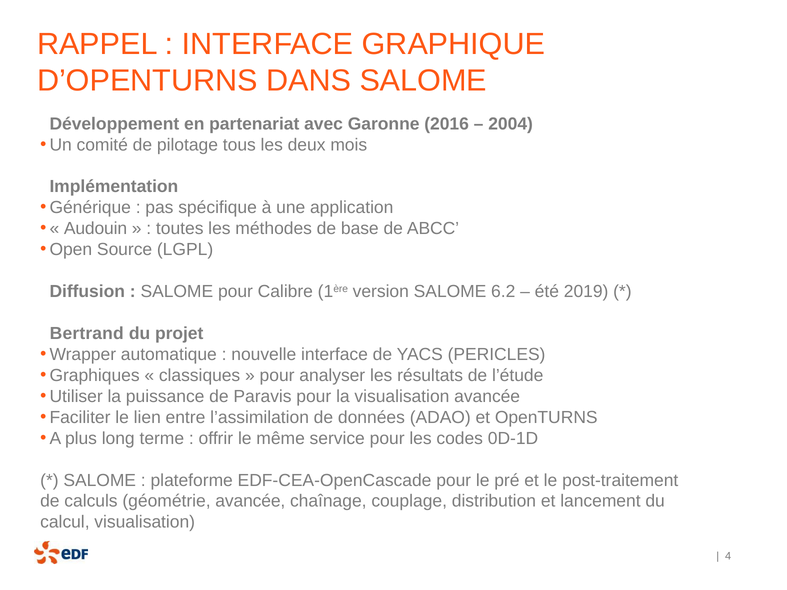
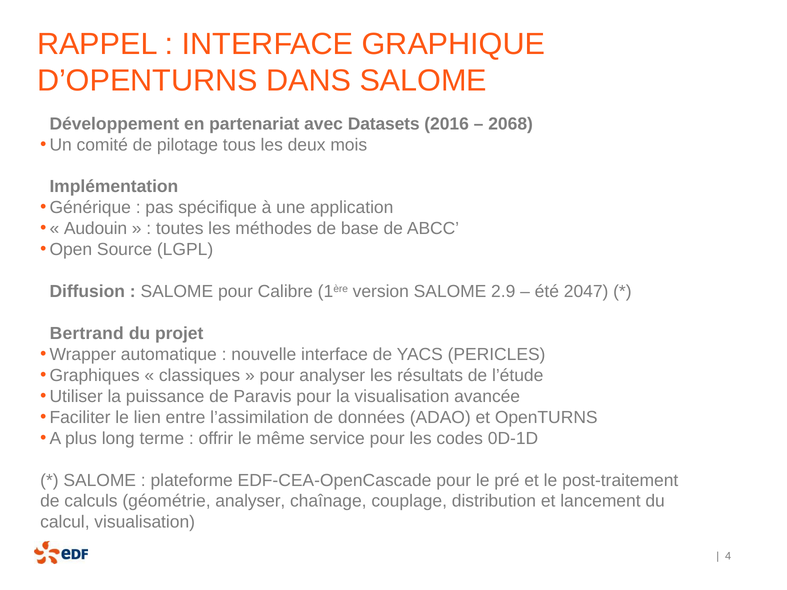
Garonne: Garonne -> Datasets (384, 124)
2004: 2004 -> 2068 (511, 124)
6.2: 6.2 -> 2.9 (503, 292)
2019: 2019 -> 2047 (586, 292)
géométrie avancée: avancée -> analyser (250, 501)
